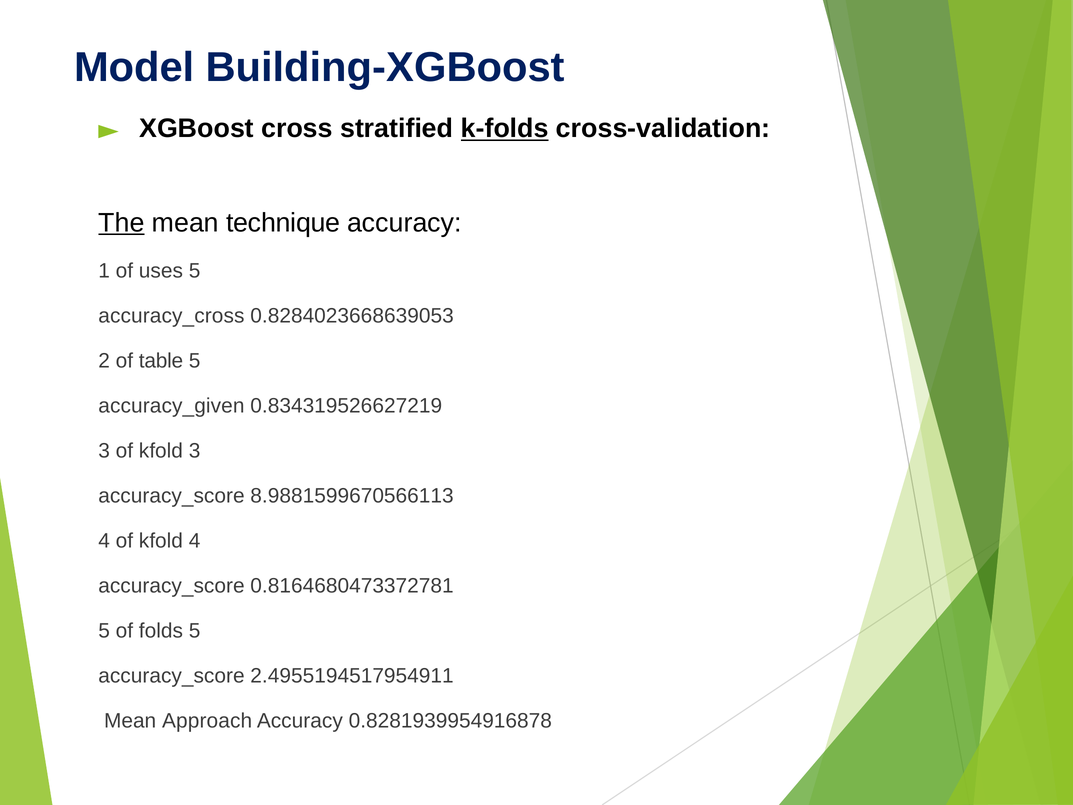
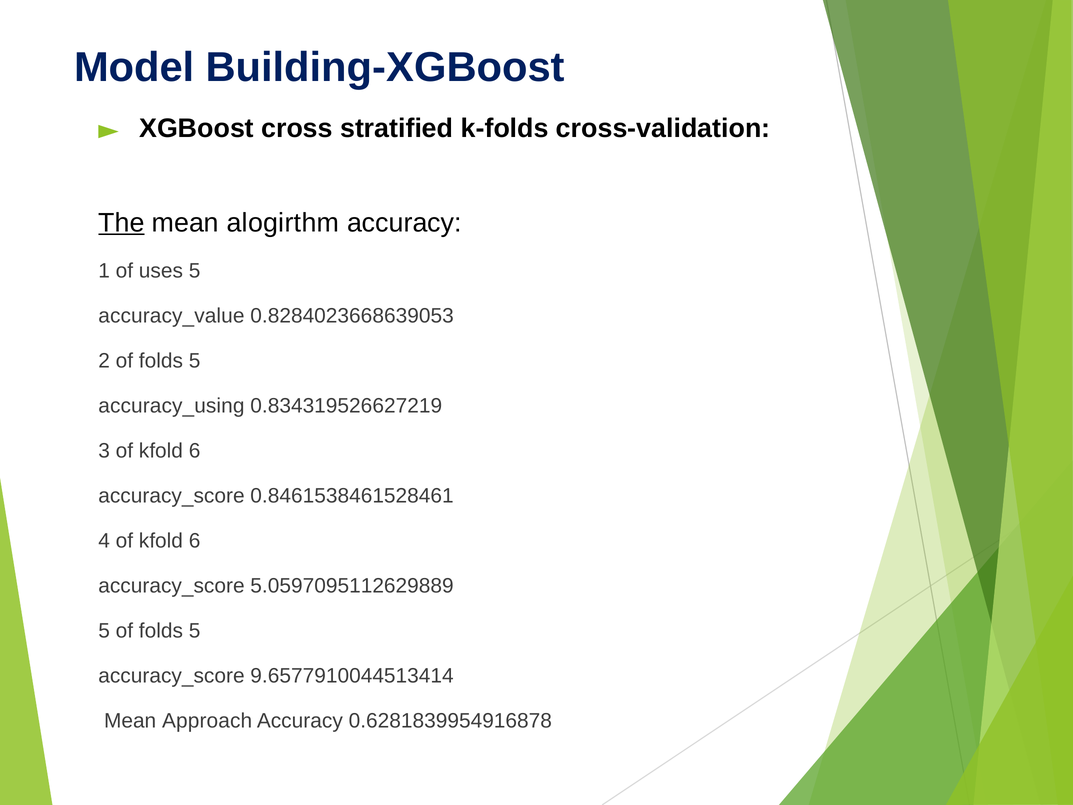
k-folds underline: present -> none (505, 129)
technique: technique -> alogirthm (283, 223)
accuracy_cross: accuracy_cross -> accuracy_value (171, 316)
2 of table: table -> folds (161, 361)
accuracy_given: accuracy_given -> accuracy_using (171, 406)
3 of kfold 3: 3 -> 6 (195, 451)
8.9881599670566113: 8.9881599670566113 -> 0.8461538461528461 (352, 496)
4 of kfold 4: 4 -> 6 (195, 541)
0.8164680473372781: 0.8164680473372781 -> 5.0597095112629889 (352, 586)
2.4955194517954911: 2.4955194517954911 -> 9.6577910044513414 (352, 676)
0.8281939954916878: 0.8281939954916878 -> 0.6281839954916878 (450, 721)
